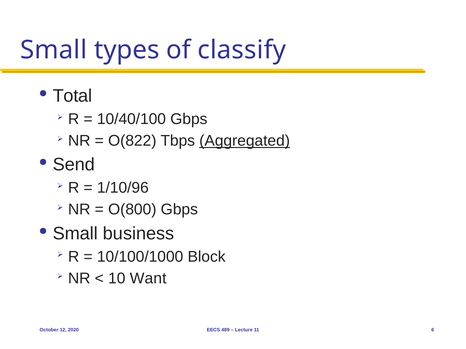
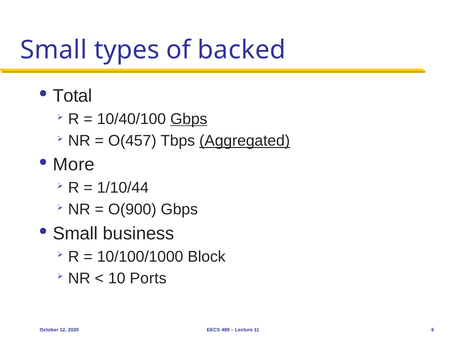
classify: classify -> backed (242, 50)
Gbps underline: none -> present (189, 119)
O(822: O(822 -> O(457 (132, 141)
Send: Send -> More (74, 165)
1/10/96: 1/10/96 -> 1/10/44 (123, 188)
O(800: O(800 -> O(900 (132, 210)
Want: Want -> Ports (148, 279)
